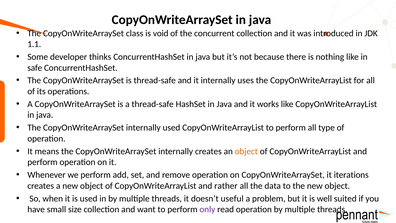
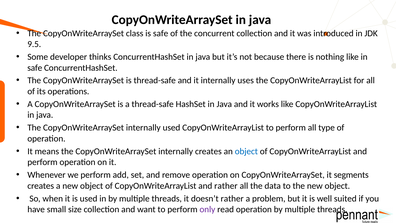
is void: void -> safe (161, 33)
1.1: 1.1 -> 9.5 (34, 44)
object colour: orange -> blue (246, 151)
iterations: iterations -> segments (351, 175)
doesn’t useful: useful -> rather (232, 198)
